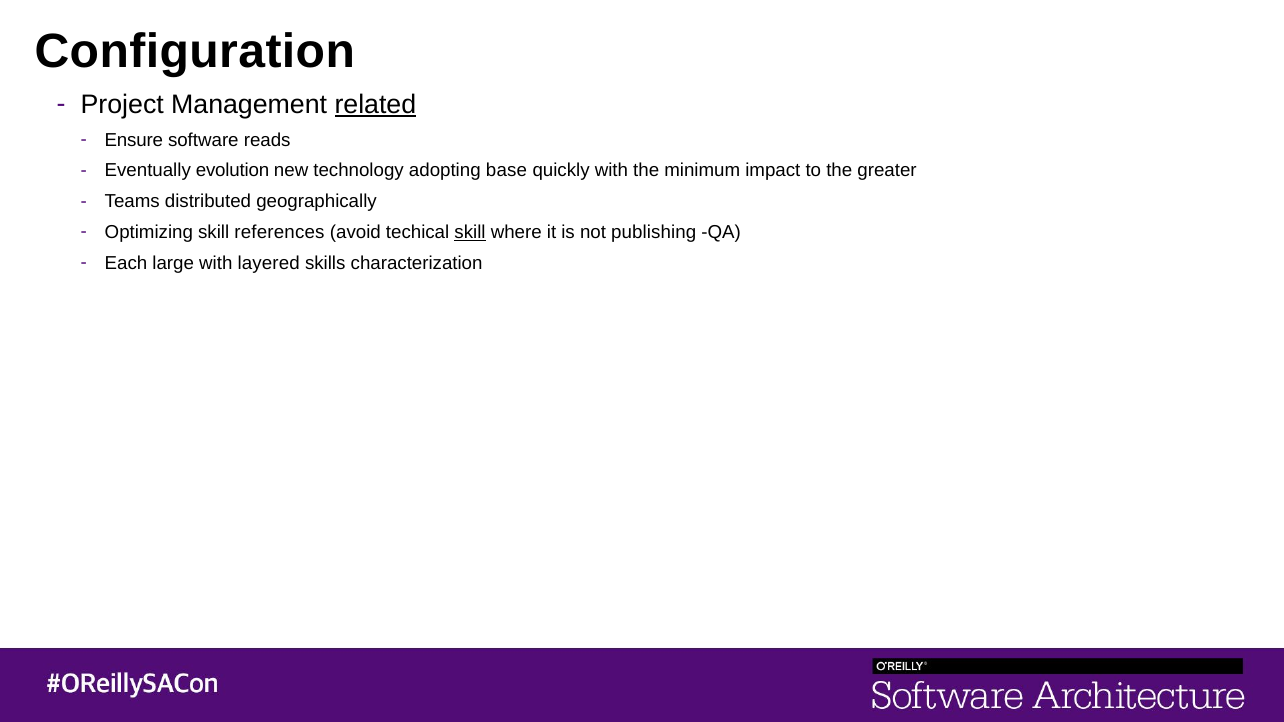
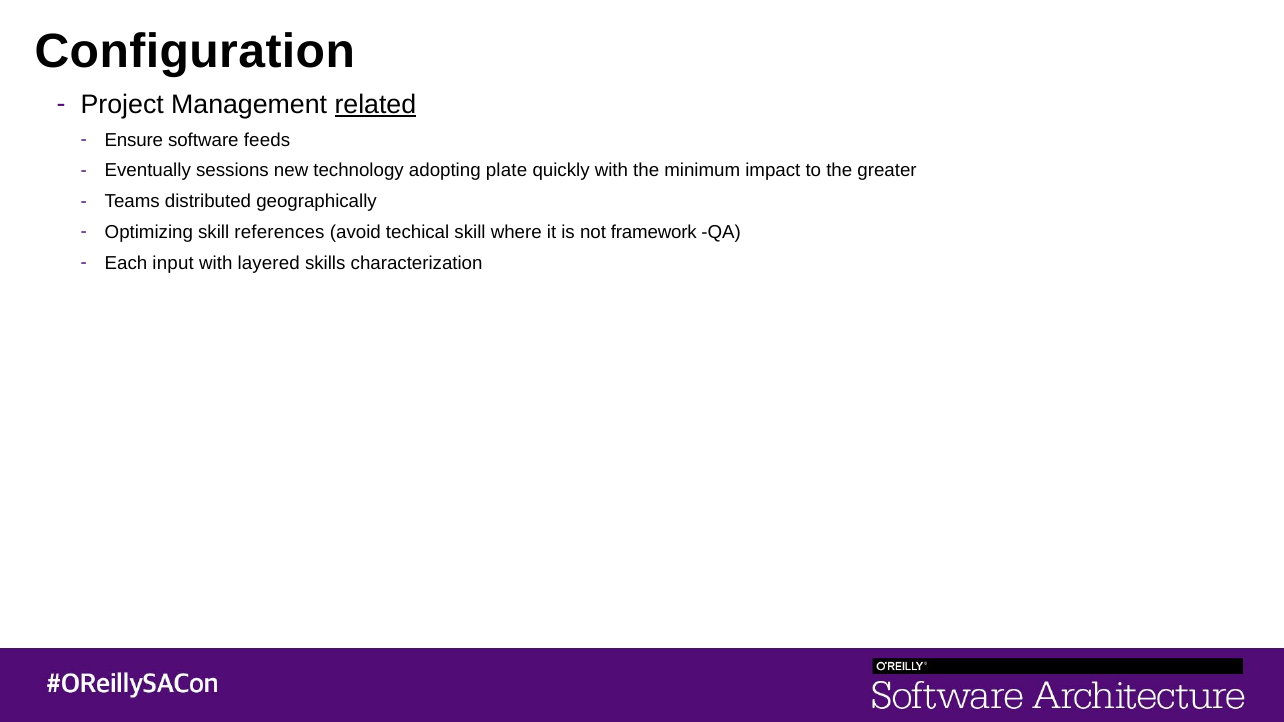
reads: reads -> feeds (267, 140)
evolution: evolution -> sessions (232, 171)
base: base -> plate (507, 171)
skill underline: present -> none (470, 233)
publishing: publishing -> framework (654, 233)
large: large -> input (173, 264)
